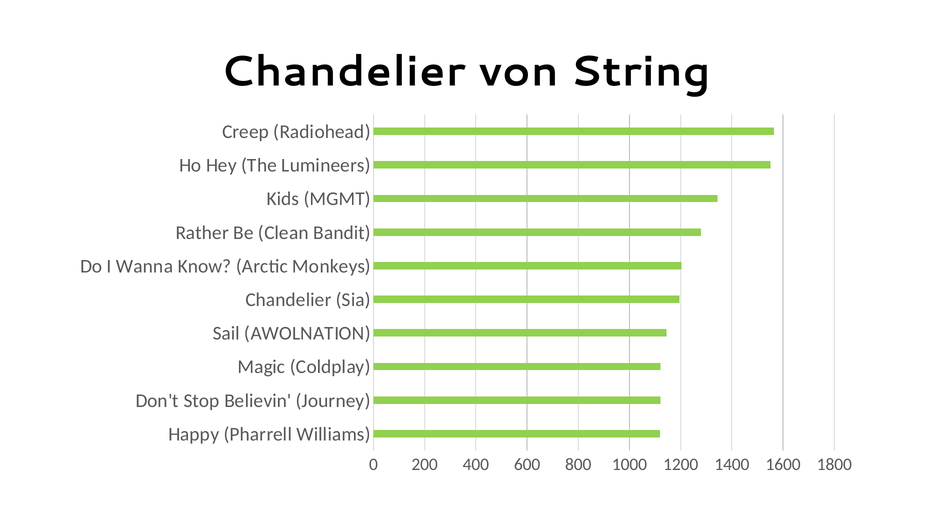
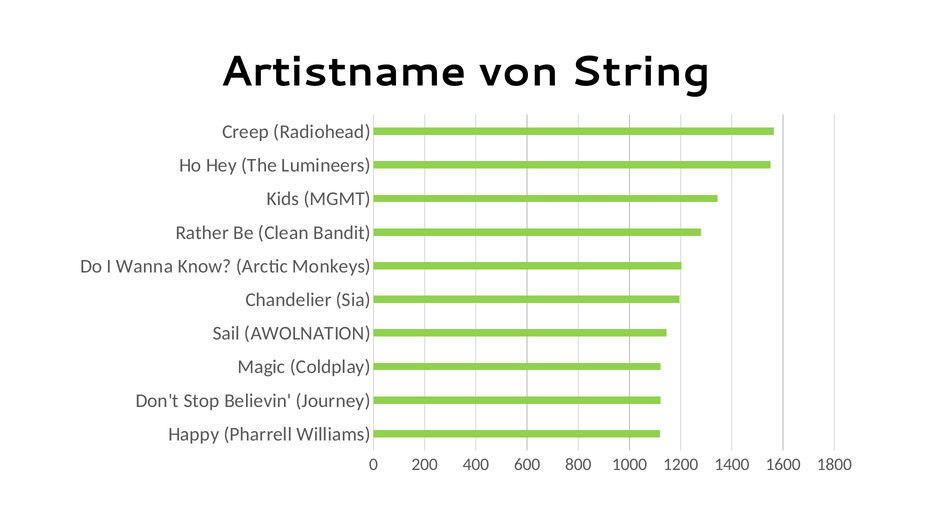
Chandelier: Chandelier -> Artistname (344, 71)
